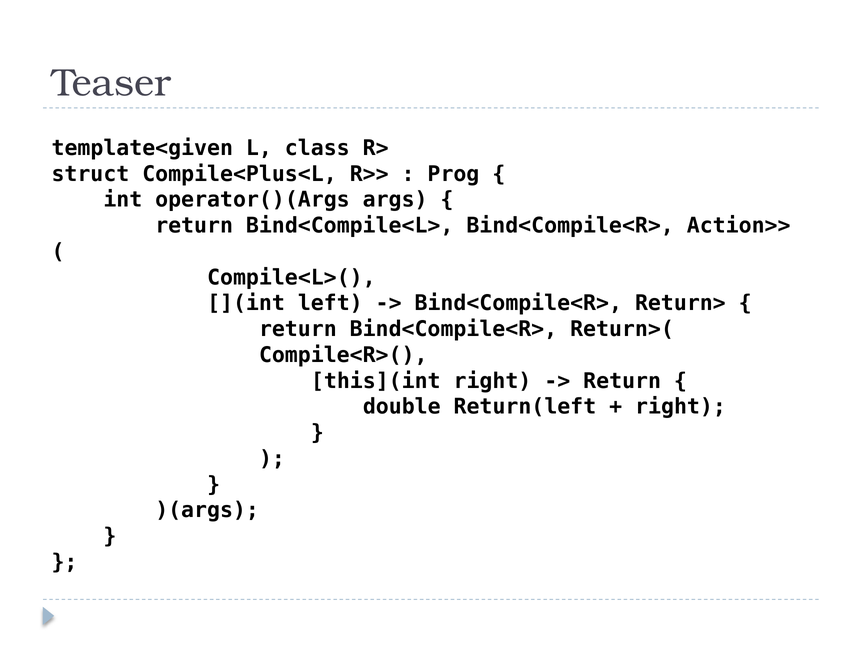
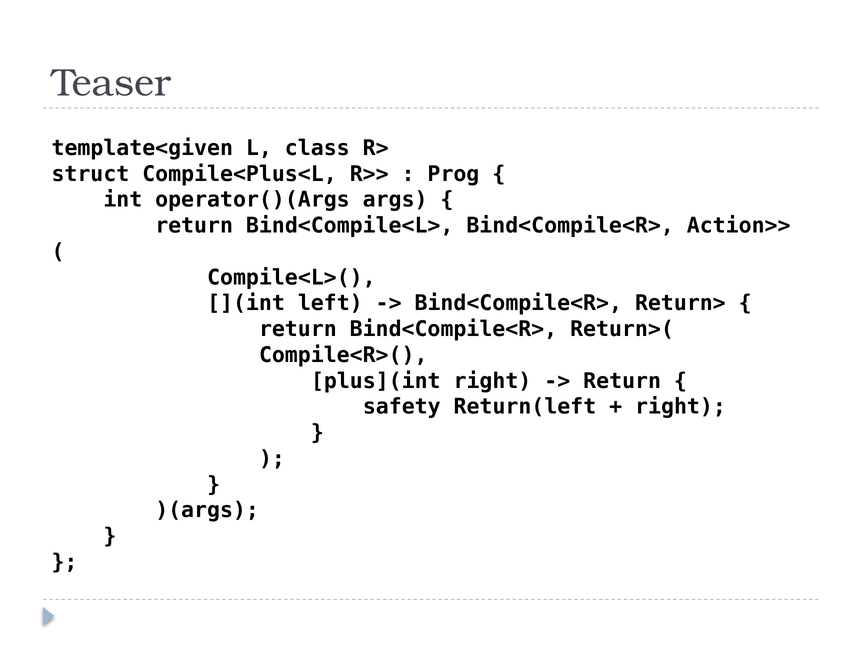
this](int: this](int -> plus](int (376, 381)
double: double -> safety (402, 407)
